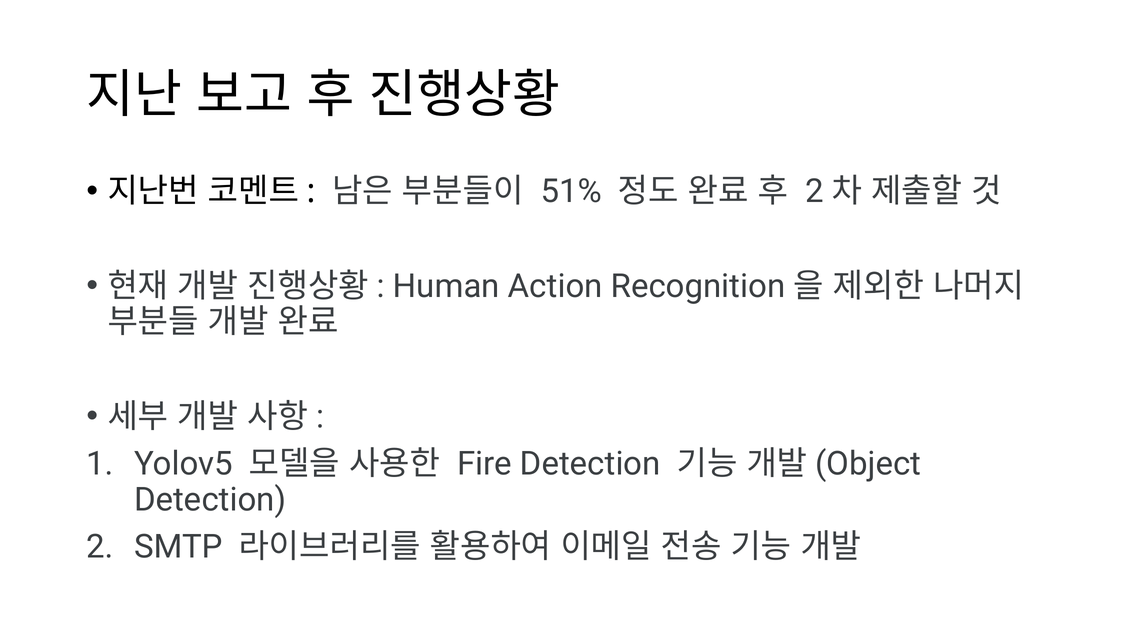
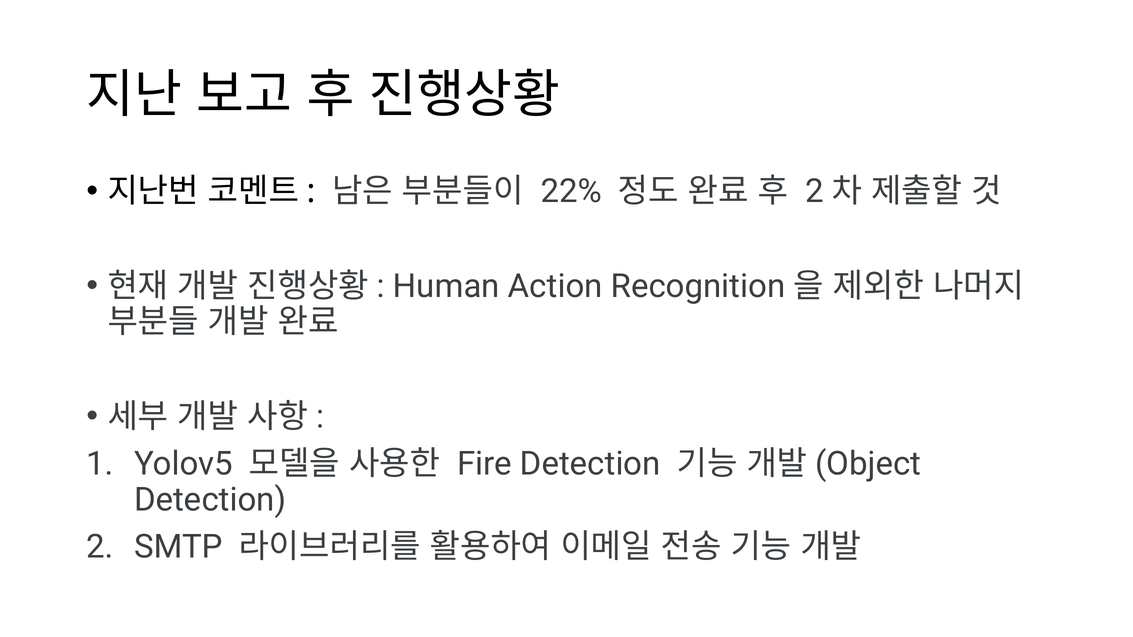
51%: 51% -> 22% (571, 191)
